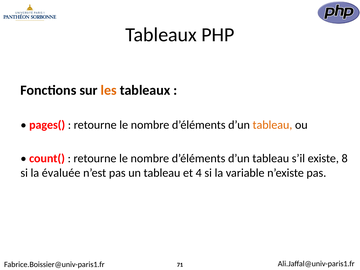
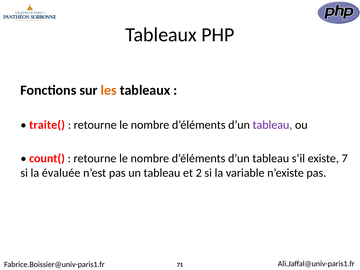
pages(: pages( -> traite( (47, 125)
tableau colour: orange -> purple (272, 125)
8: 8 -> 7 (345, 158)
4: 4 -> 2 (199, 173)
